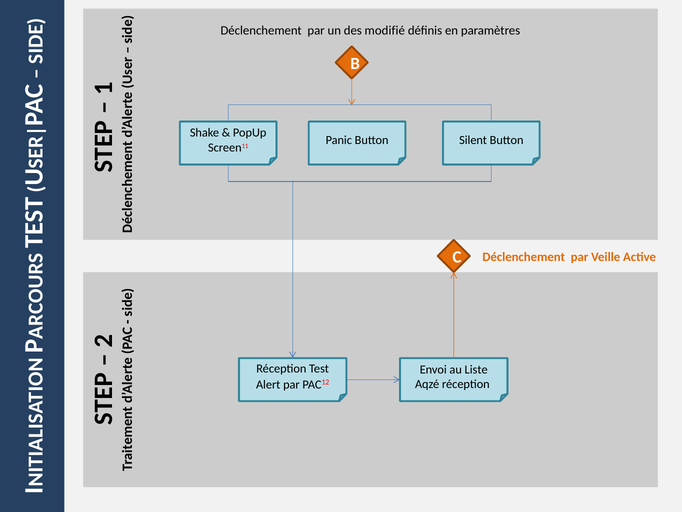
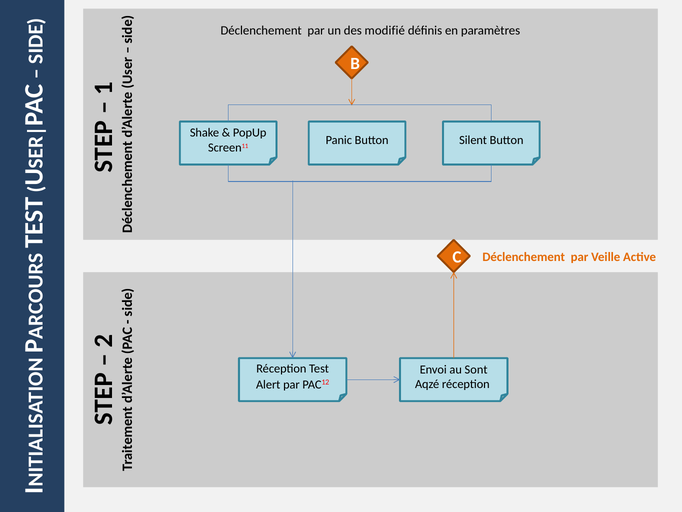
Liste: Liste -> Sont (476, 369)
